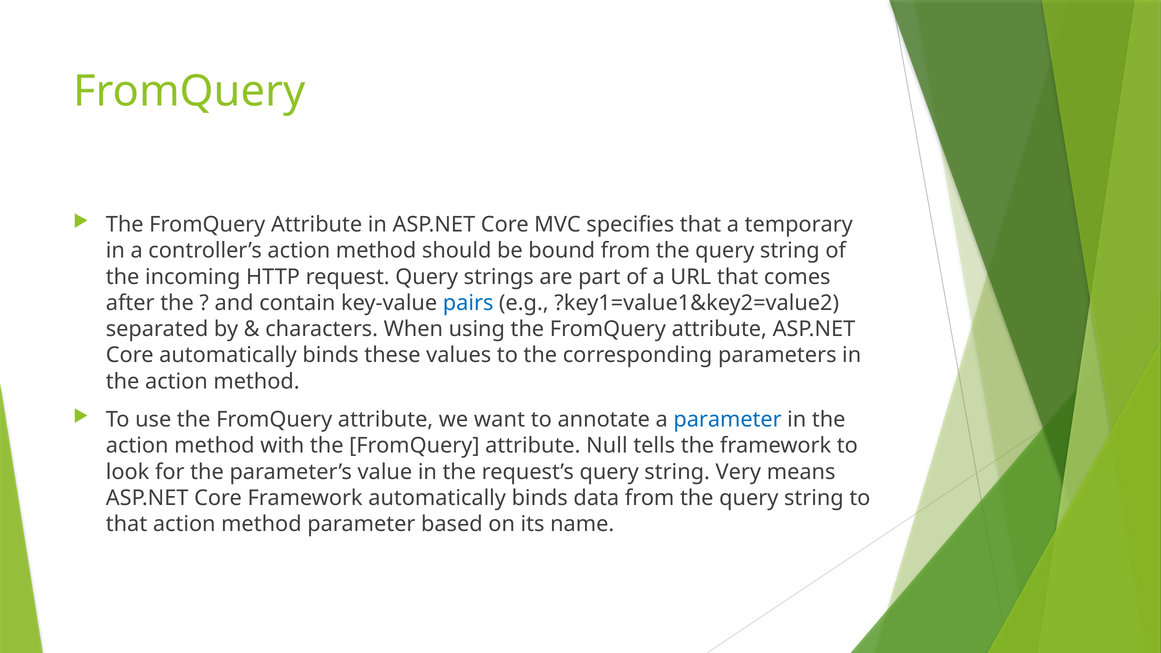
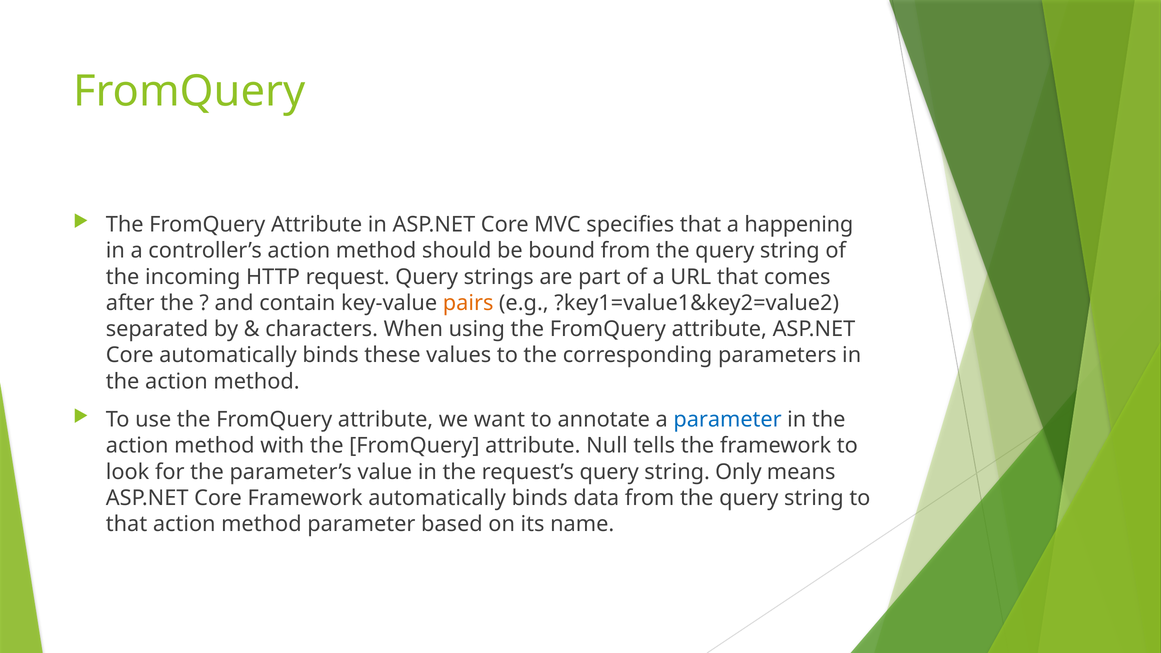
temporary: temporary -> happening (799, 225)
pairs colour: blue -> orange (468, 303)
Very: Very -> Only (738, 472)
